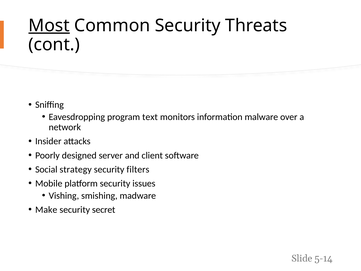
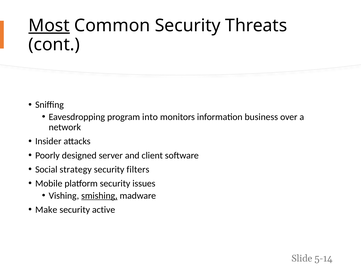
text: text -> into (150, 117)
malware: malware -> business (261, 117)
smishing underline: none -> present (99, 195)
secret: secret -> active (104, 209)
